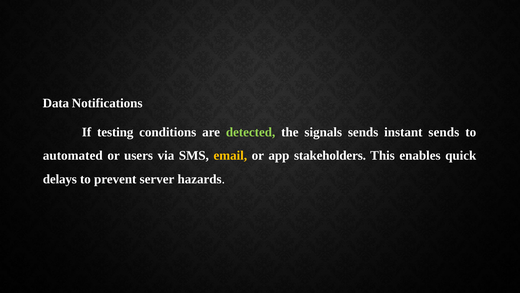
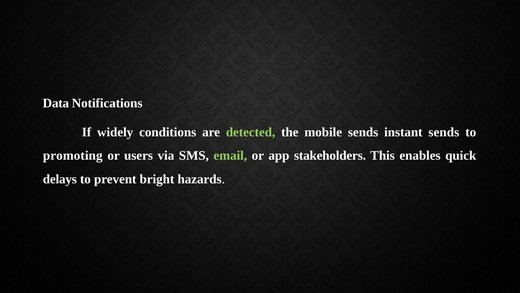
testing: testing -> widely (115, 132)
signals: signals -> mobile (323, 132)
automated: automated -> promoting (73, 155)
email colour: yellow -> light green (230, 155)
server: server -> bright (157, 179)
